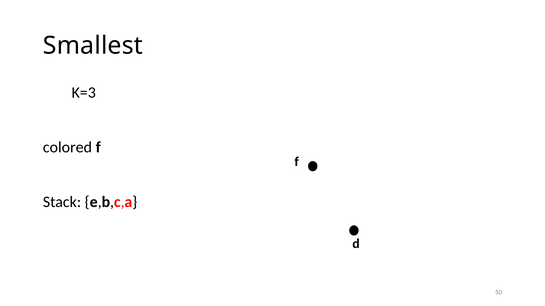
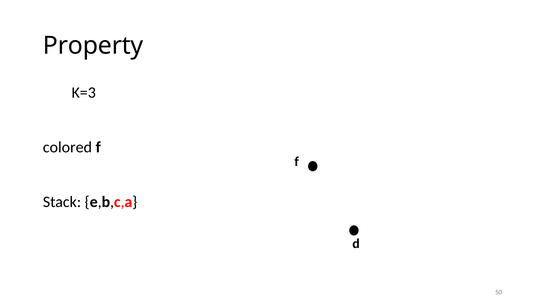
Smallest: Smallest -> Property (93, 46)
